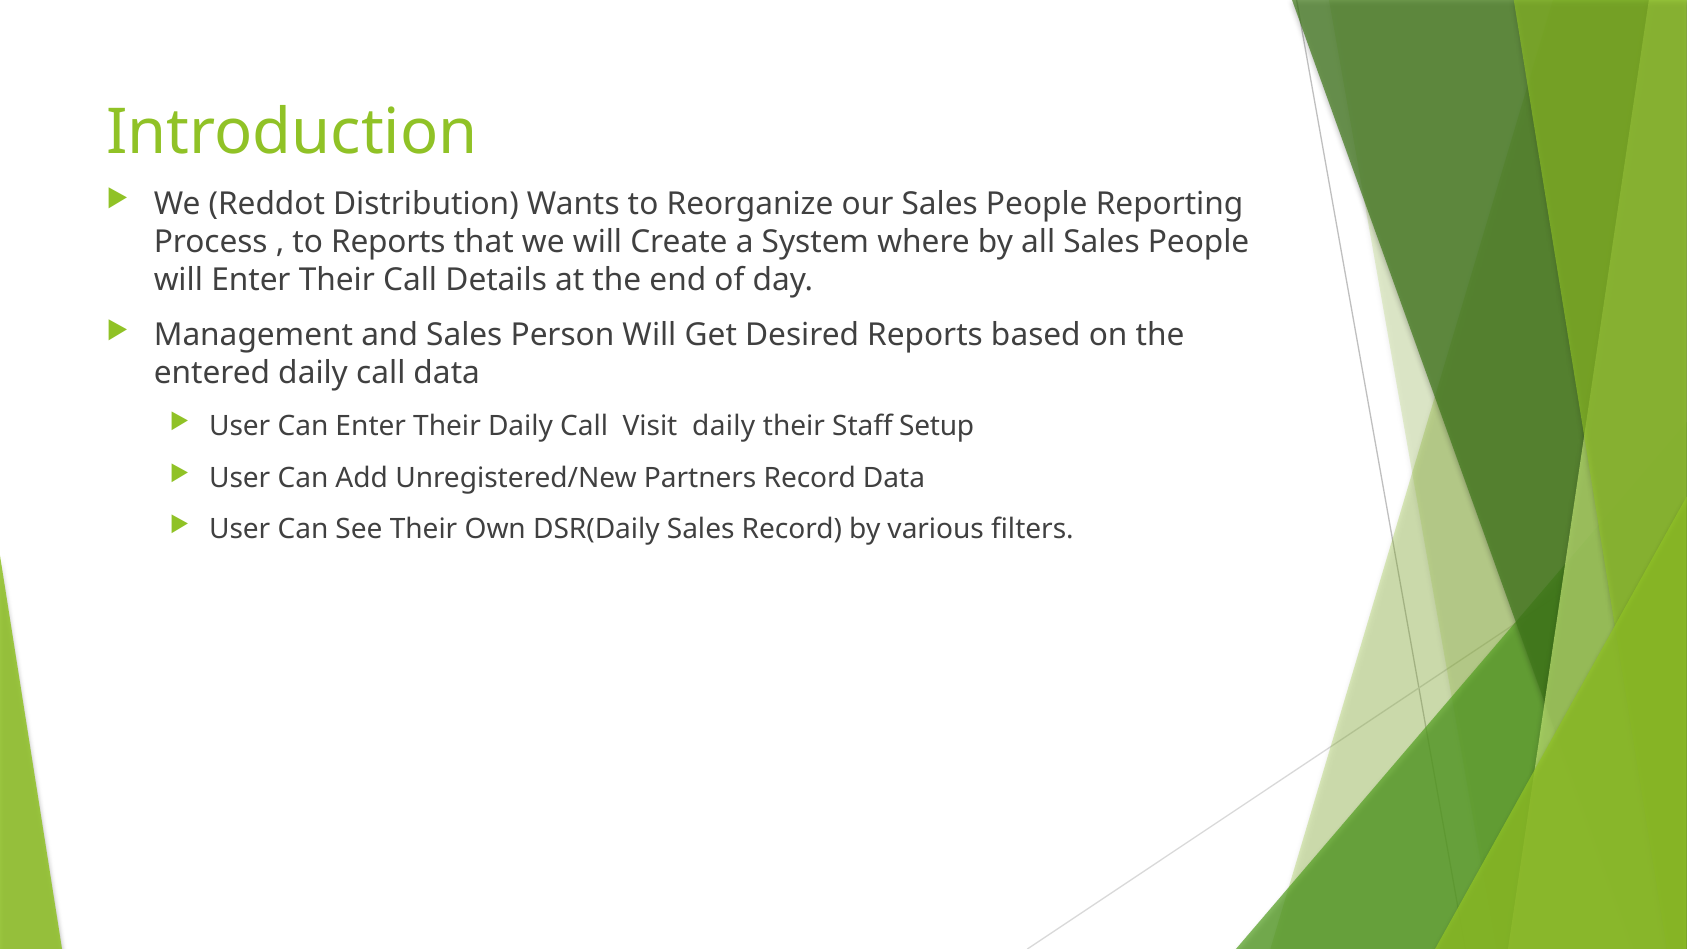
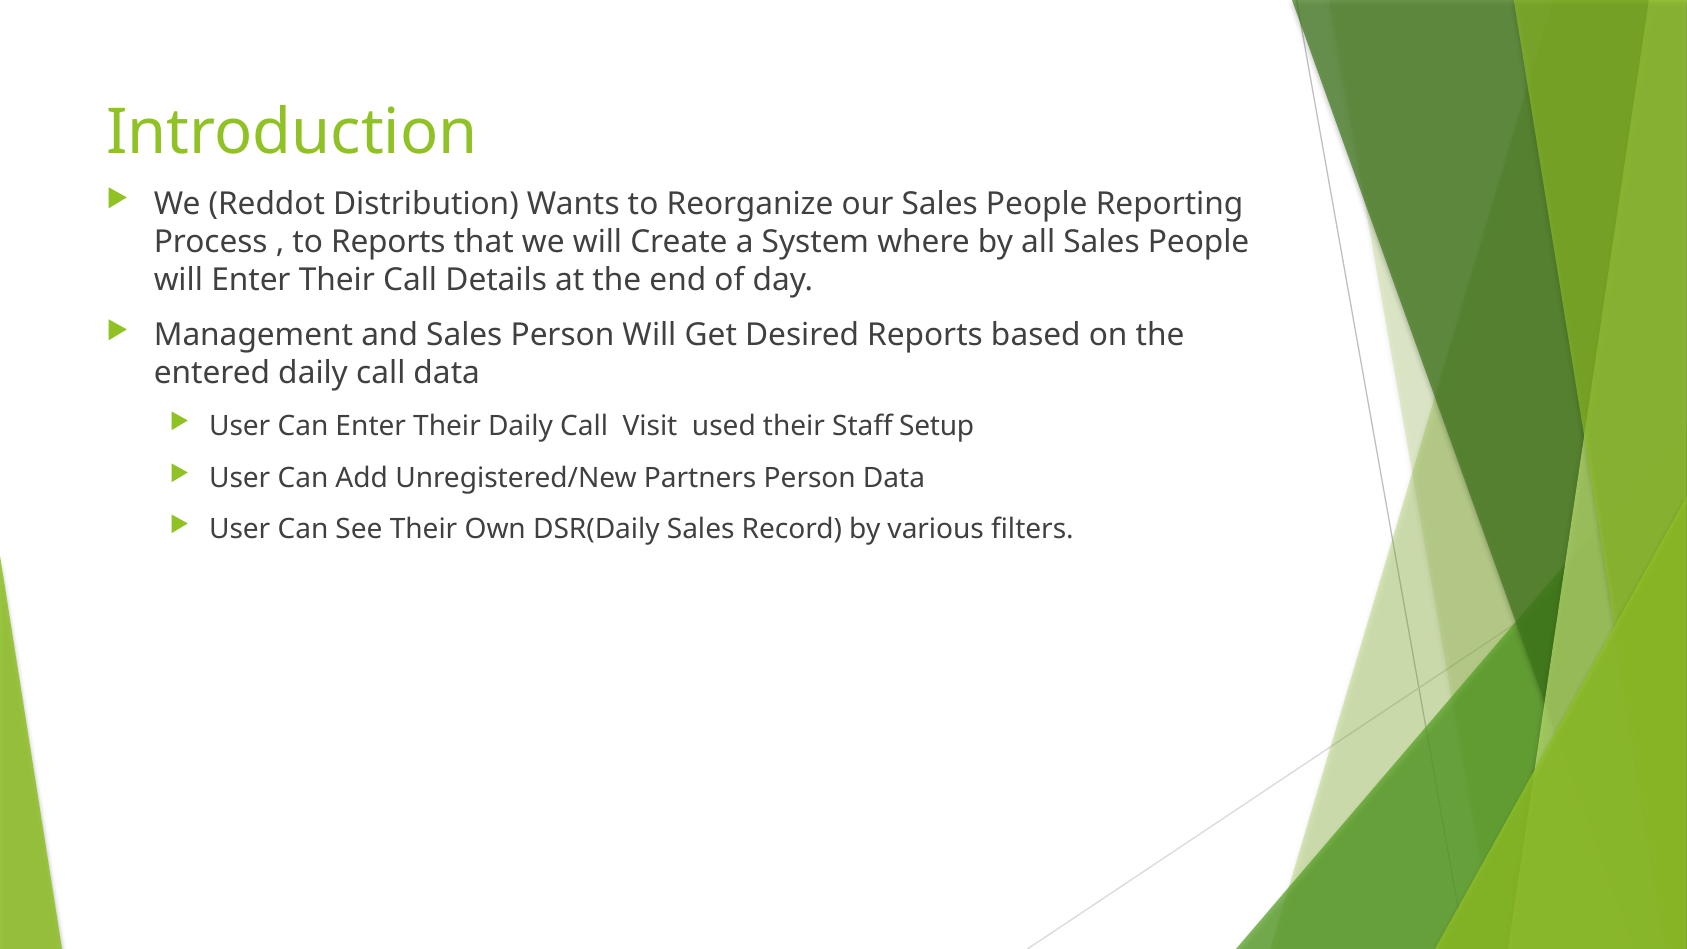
Visit daily: daily -> used (724, 426)
Partners Record: Record -> Person (810, 478)
